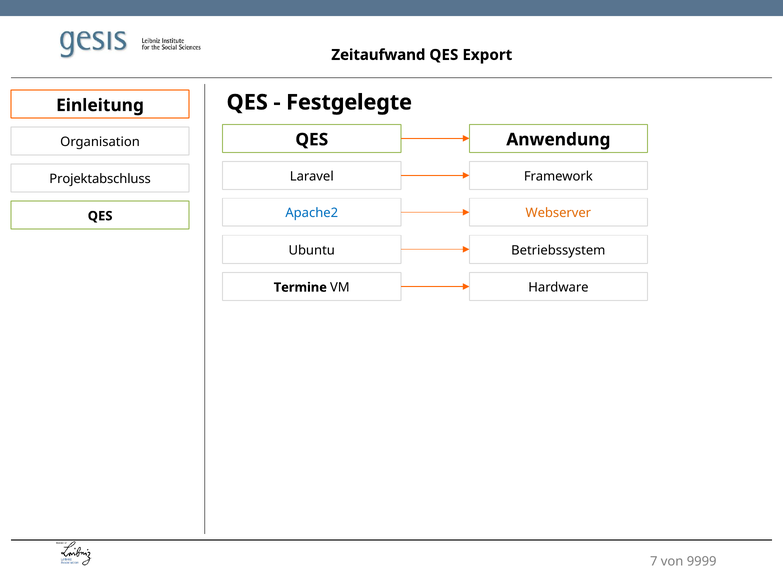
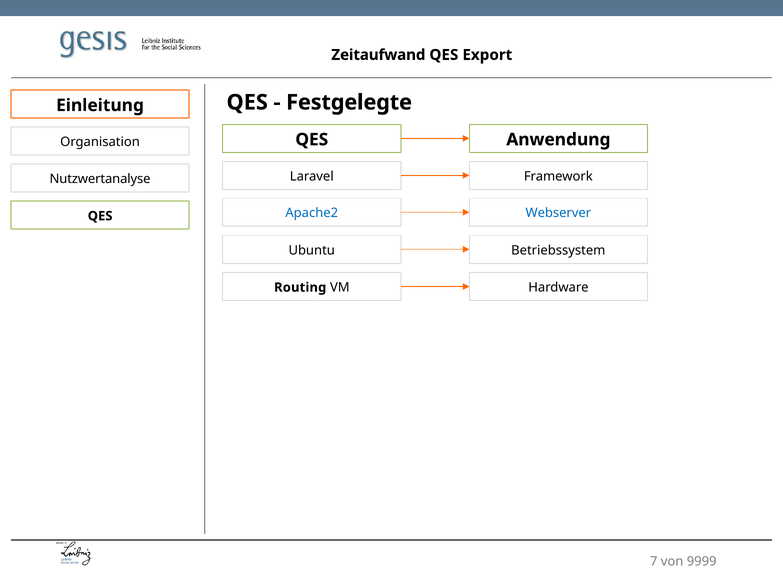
Projektabschluss: Projektabschluss -> Nutzwertanalyse (100, 179)
Webserver colour: orange -> blue (558, 213)
Termine: Termine -> Routing (300, 288)
